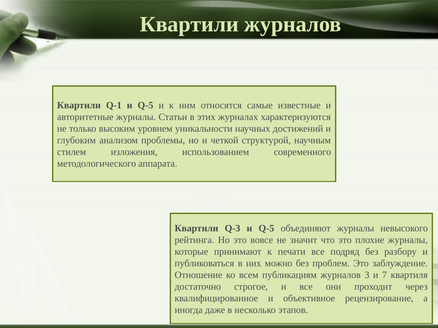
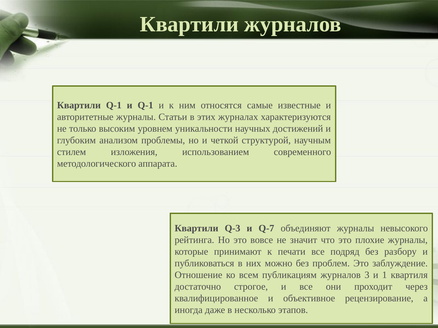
Q-1 и Q-5: Q-5 -> Q-1 (145, 105)
Q-3 и Q-5: Q-5 -> Q-7 (266, 229)
7: 7 -> 1 (385, 275)
